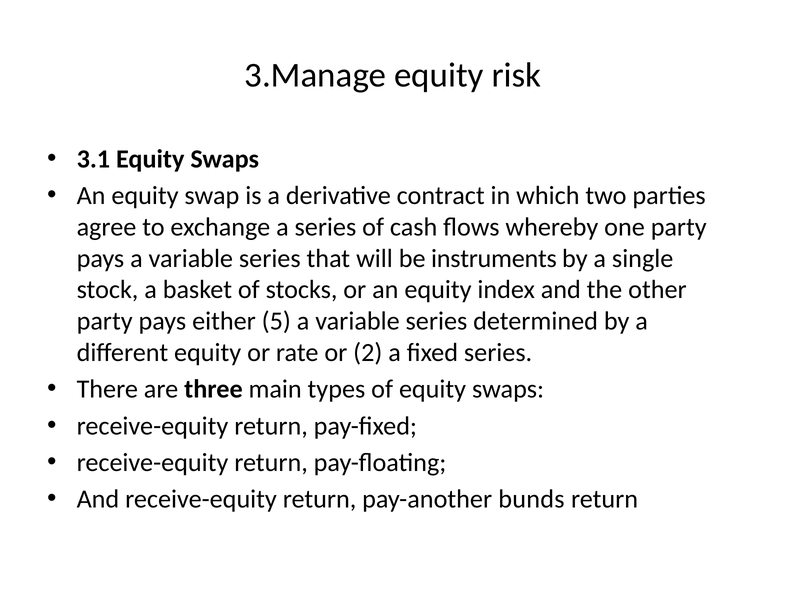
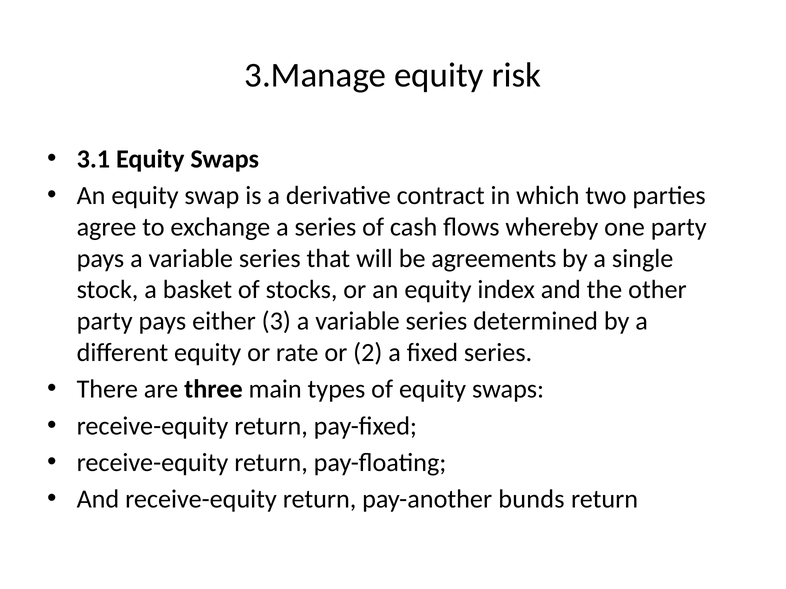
instruments: instruments -> agreements (494, 259)
5: 5 -> 3 (276, 321)
